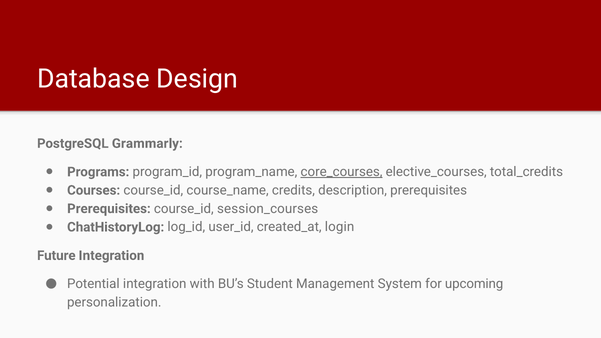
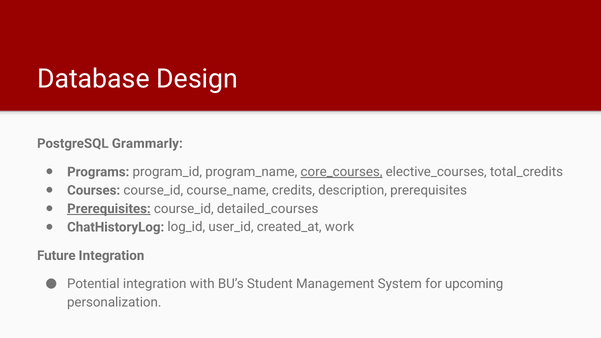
Prerequisites underline: none -> present (109, 209)
session_courses: session_courses -> detailed_courses (268, 209)
login: login -> work (340, 227)
